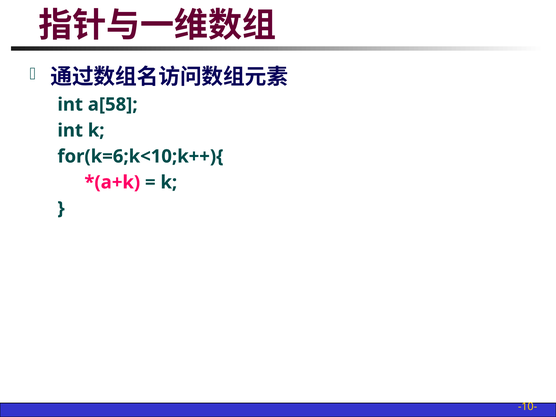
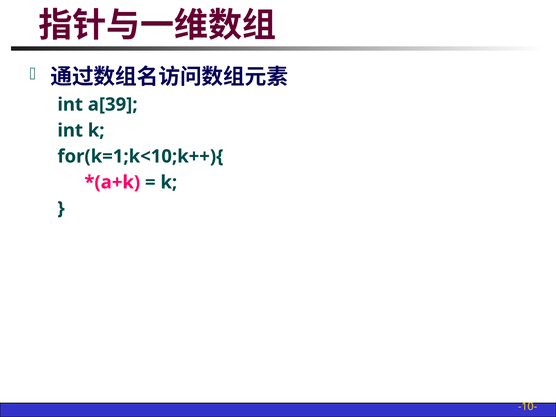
a[58: a[58 -> a[39 (113, 105)
for(k=6;k<10;k++){: for(k=6;k<10;k++){ -> for(k=1;k<10;k++){ (140, 156)
